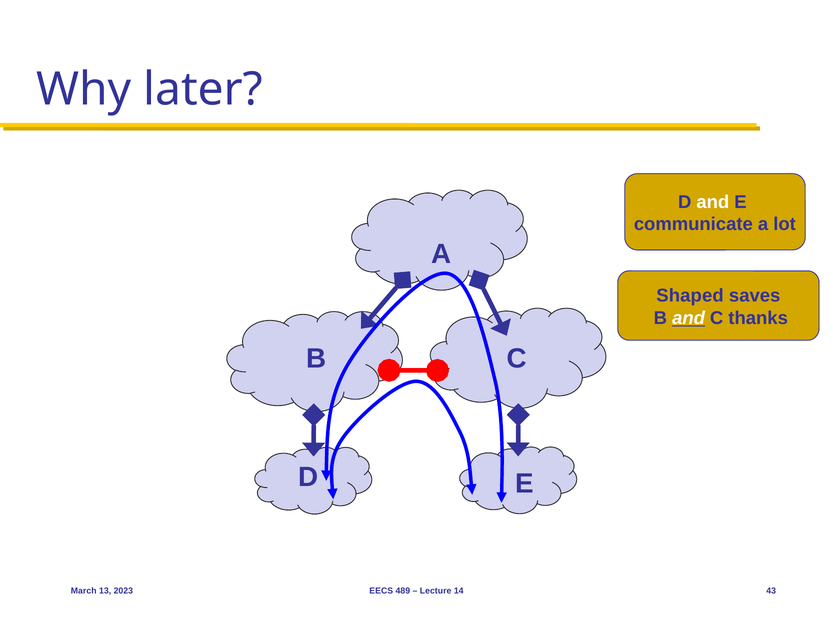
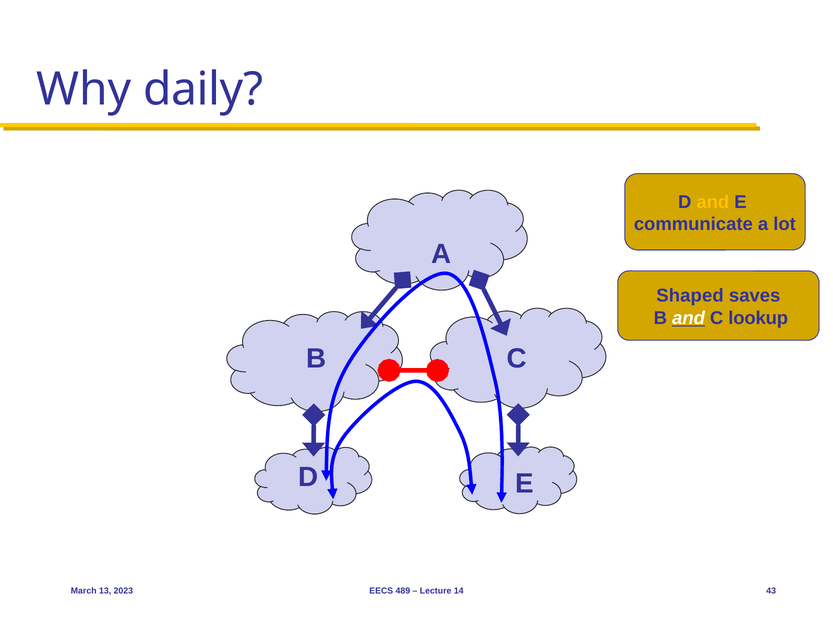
later: later -> daily (203, 89)
and colour: white -> yellow (713, 202)
thanks: thanks -> lookup (758, 318)
